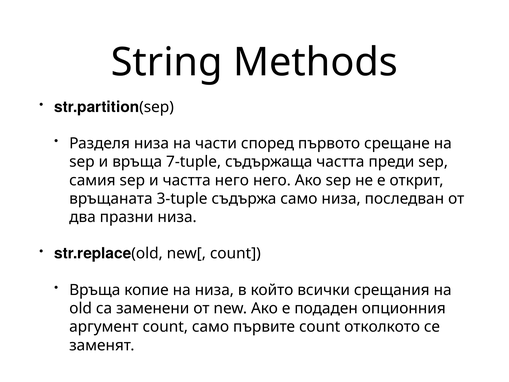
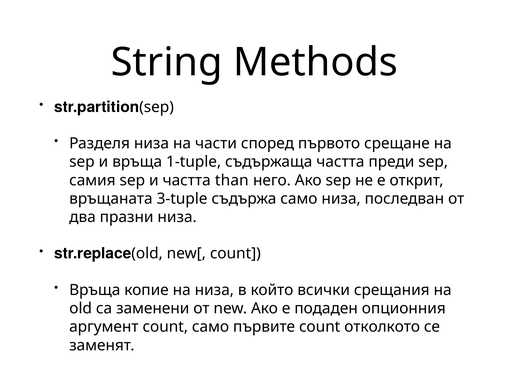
7-tuple: 7-tuple -> 1-tuple (194, 162)
частта него: него -> than (232, 180)
